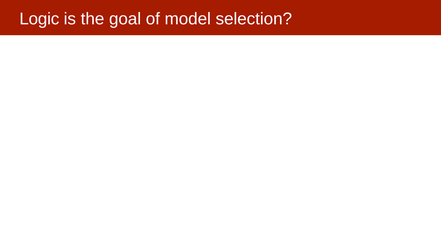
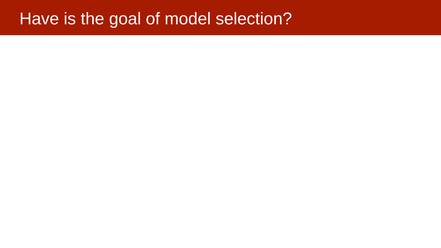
Logic: Logic -> Have (39, 19)
